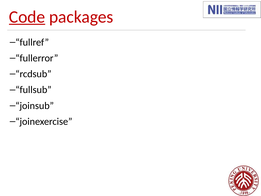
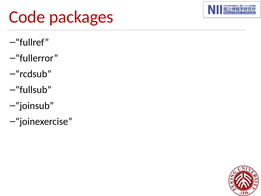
Code underline: present -> none (27, 17)
